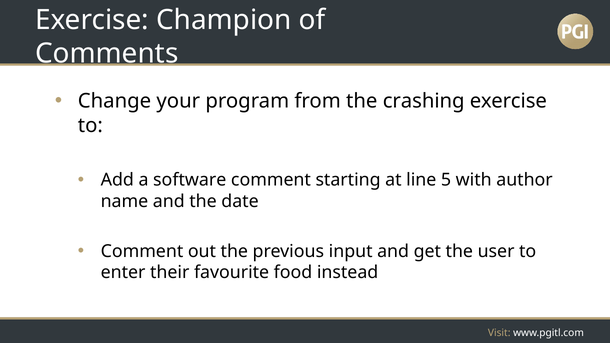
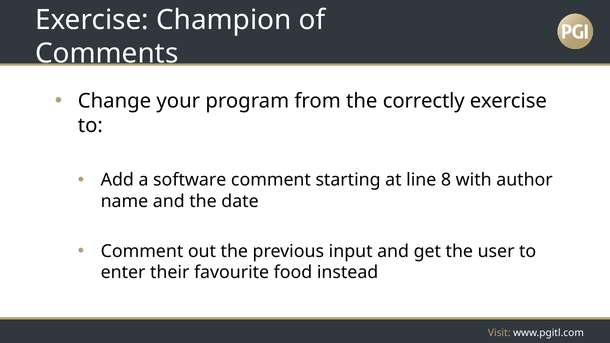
crashing: crashing -> correctly (424, 101)
5: 5 -> 8 (446, 180)
